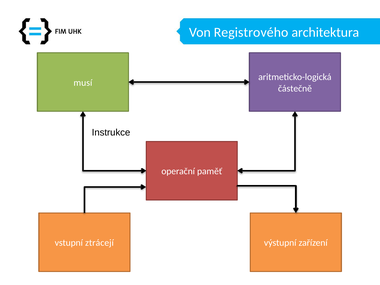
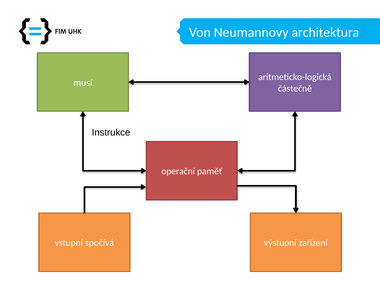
Registrového: Registrového -> Neumannovy (251, 32)
ztrácejí: ztrácejí -> spočívá (100, 243)
